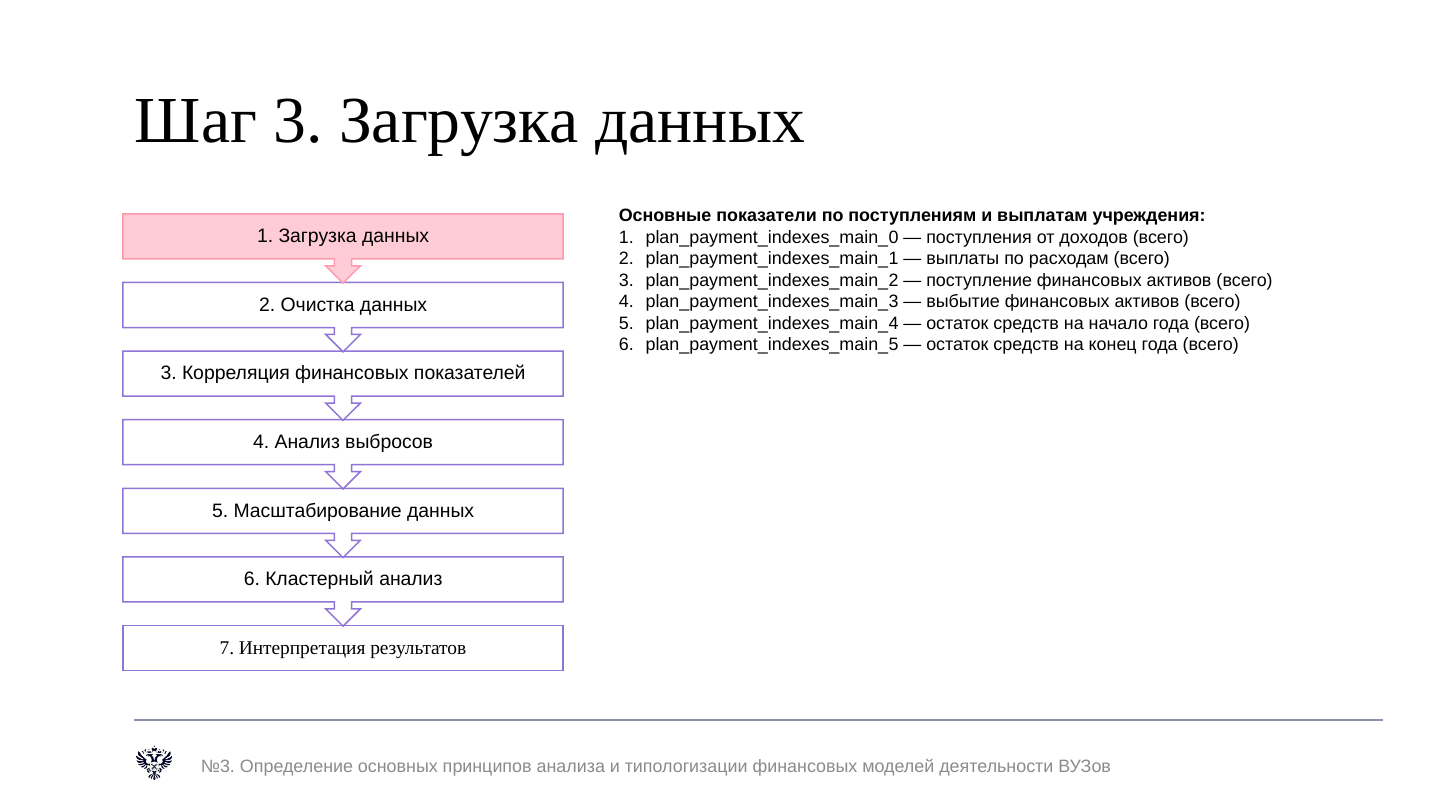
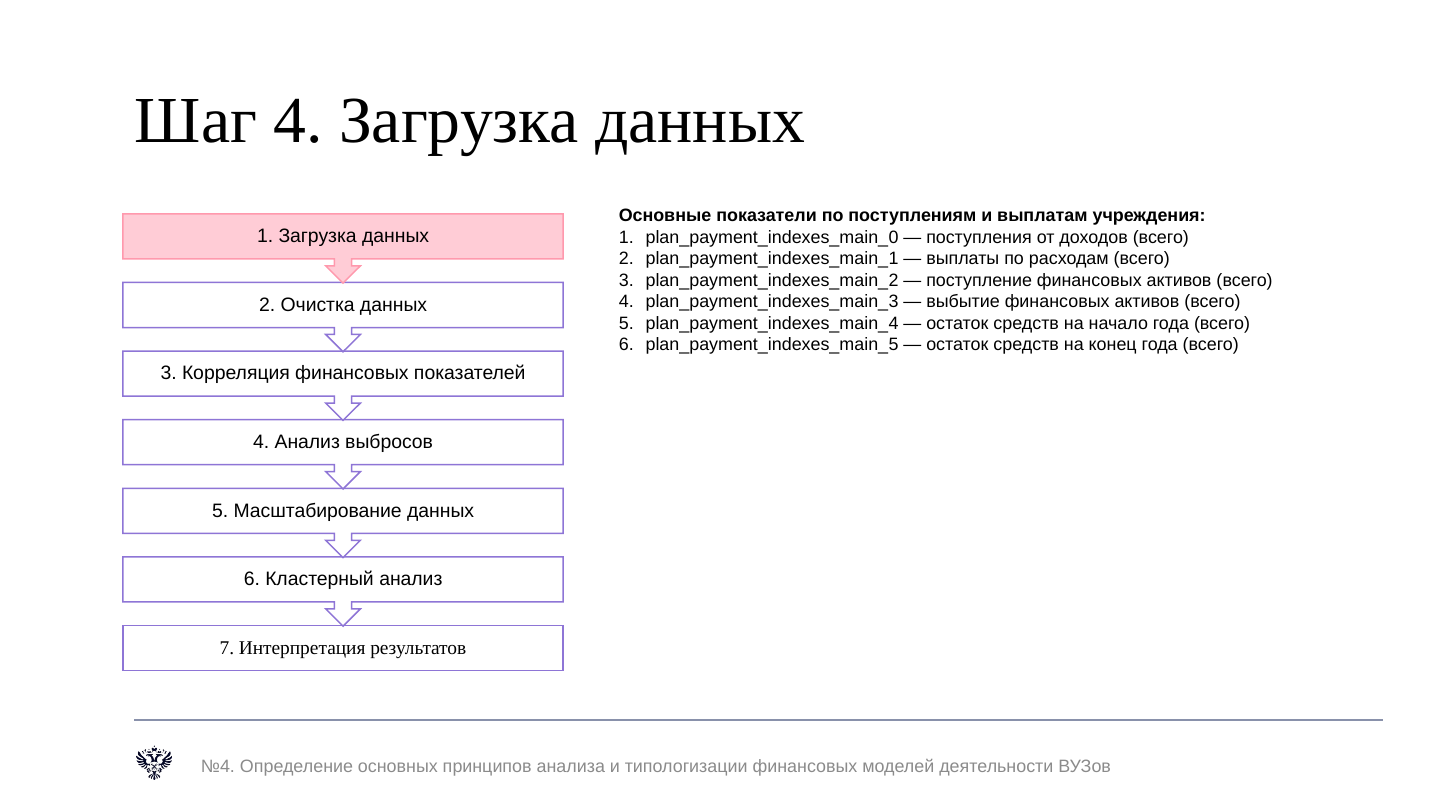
Шаг 3: 3 -> 4 (298, 120)
№3: №3 -> №4 (218, 767)
